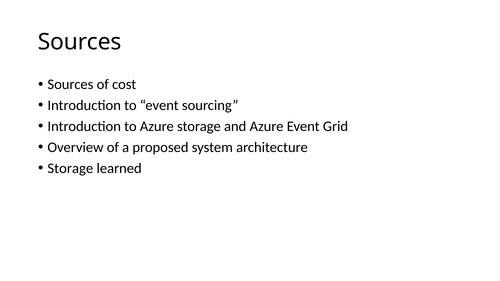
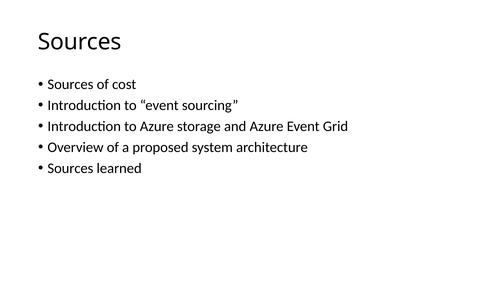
Storage: Storage -> Sources (70, 168)
